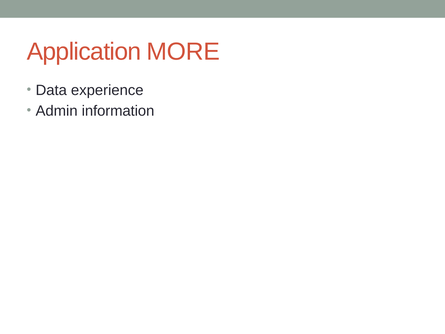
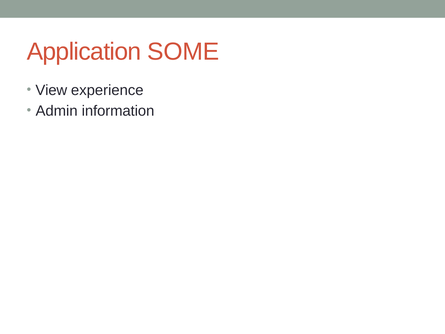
MORE: MORE -> SOME (183, 52)
Data: Data -> View (51, 90)
